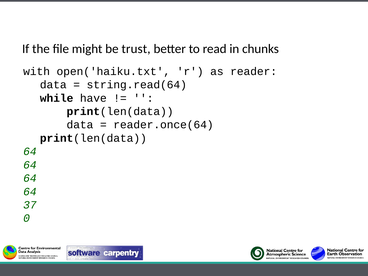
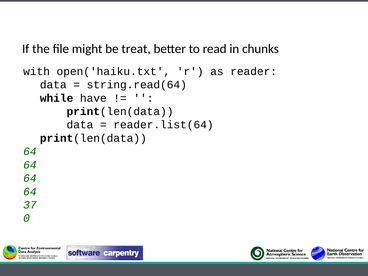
trust: trust -> treat (136, 49)
reader.once(64: reader.once(64 -> reader.list(64 (163, 125)
